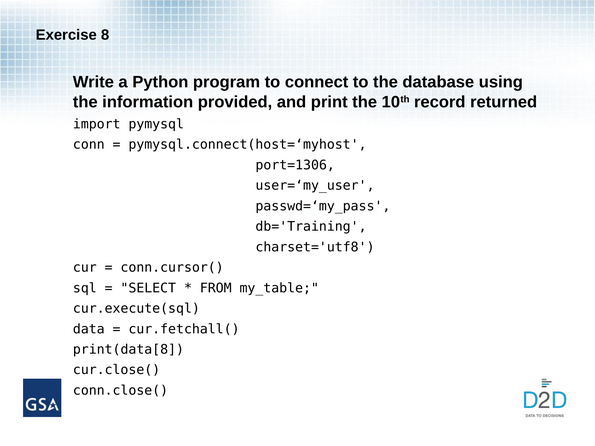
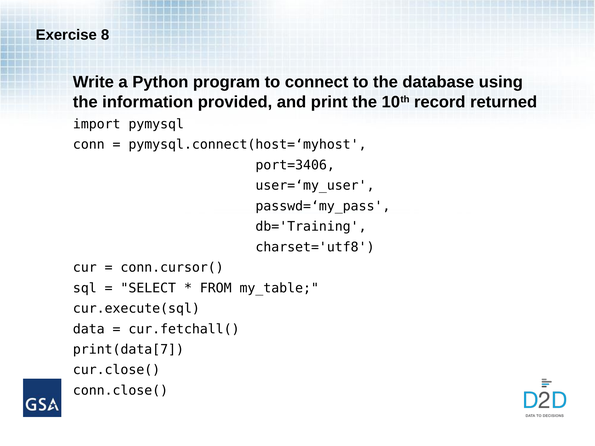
port=1306: port=1306 -> port=3406 (295, 165)
print(data[8: print(data[8 -> print(data[7 (128, 350)
